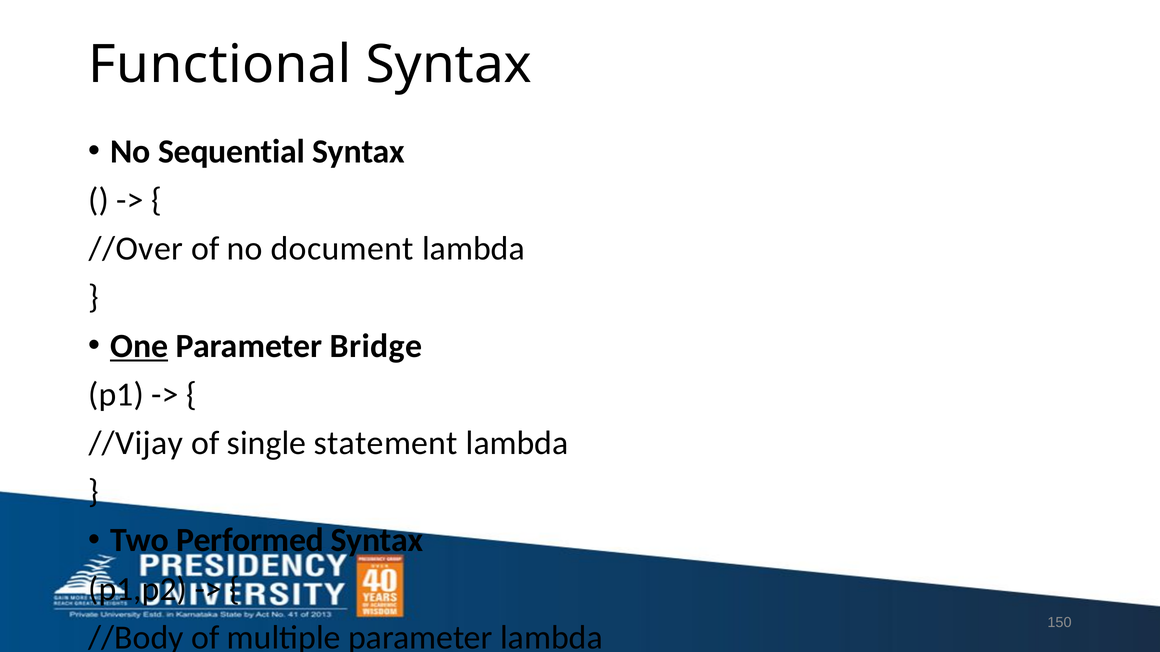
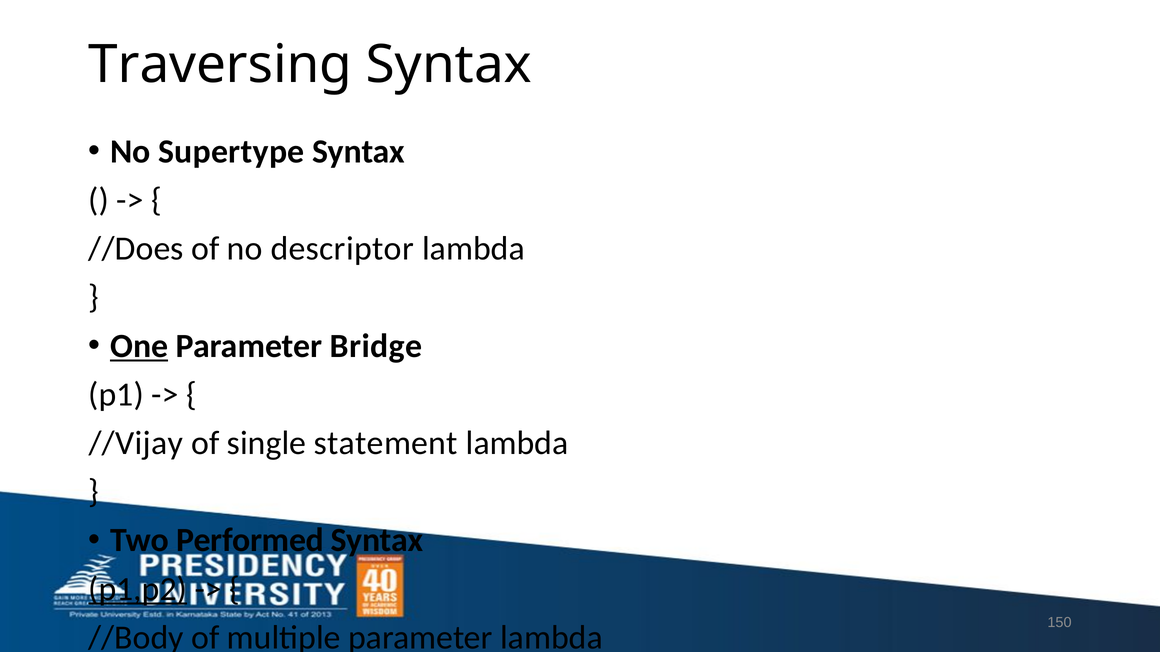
Functional: Functional -> Traversing (220, 65)
Sequential: Sequential -> Supertype (231, 152)
//Over: //Over -> //Does (136, 249)
document: document -> descriptor (342, 249)
p1,p2 underline: none -> present (138, 589)
